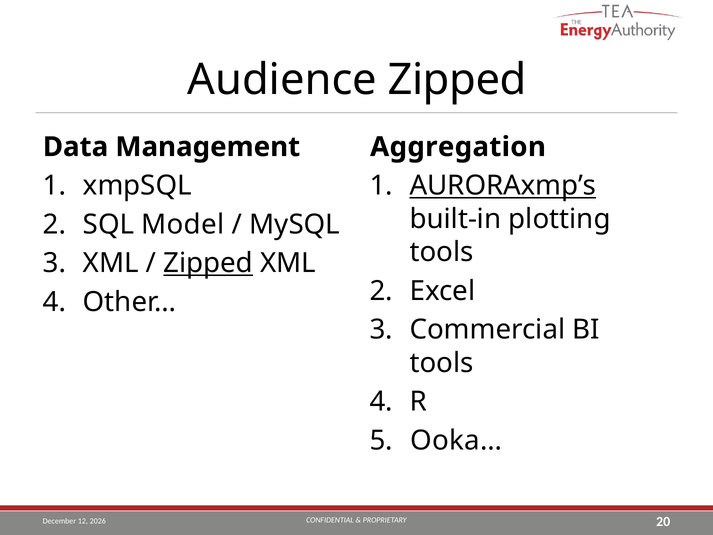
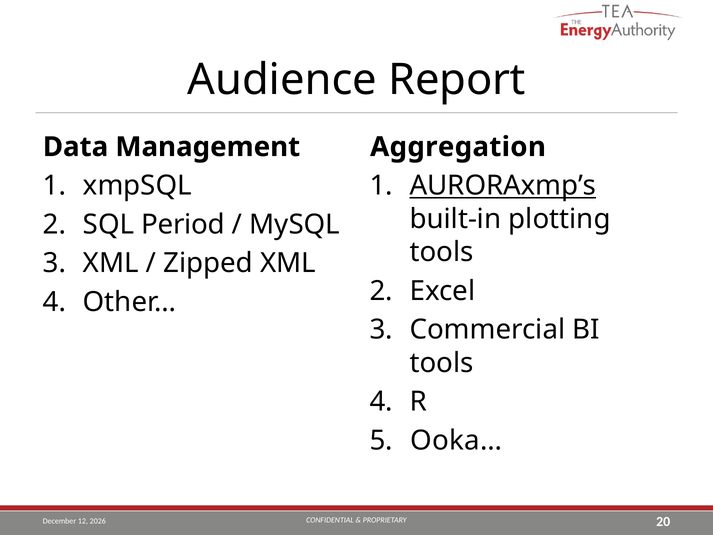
Audience Zipped: Zipped -> Report (457, 80)
Model: Model -> Period (183, 224)
Zipped underline: present -> none (208, 263)
